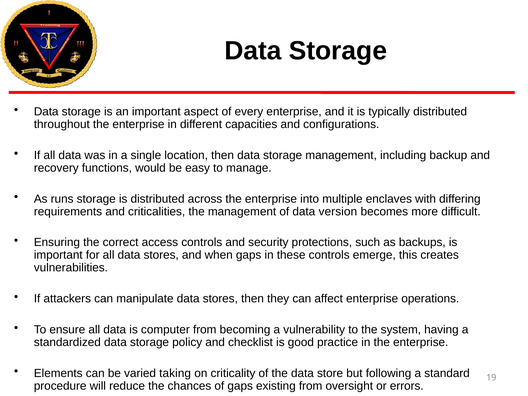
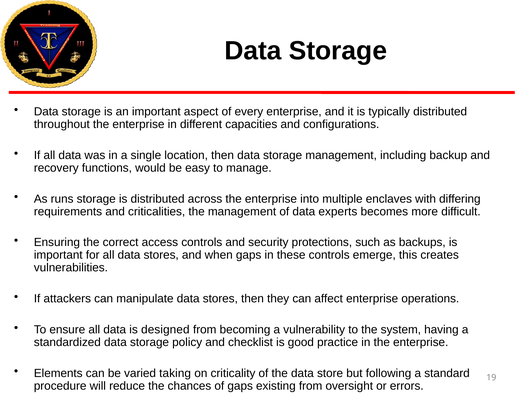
version: version -> experts (338, 212)
computer: computer -> designed (165, 330)
